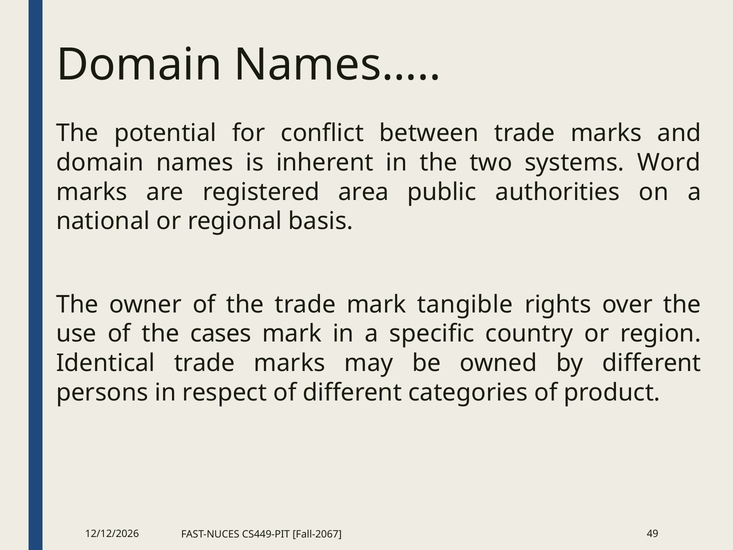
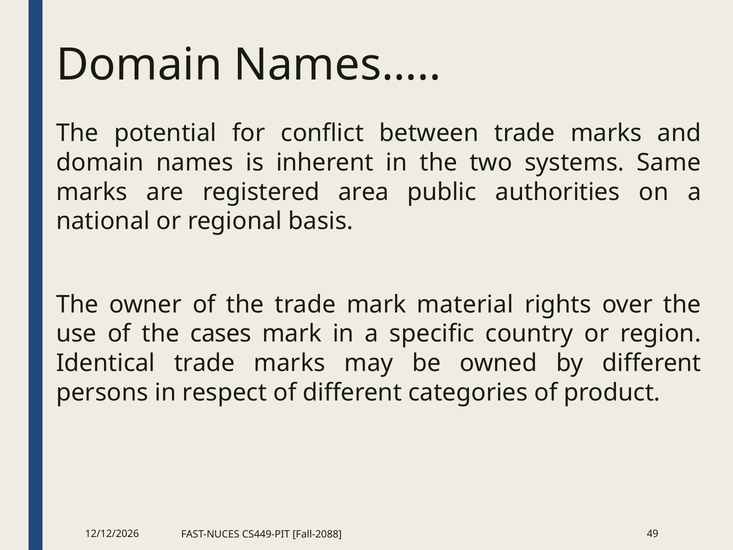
Word: Word -> Same (669, 163)
tangible: tangible -> material (465, 304)
Fall-2067: Fall-2067 -> Fall-2088 (317, 534)
